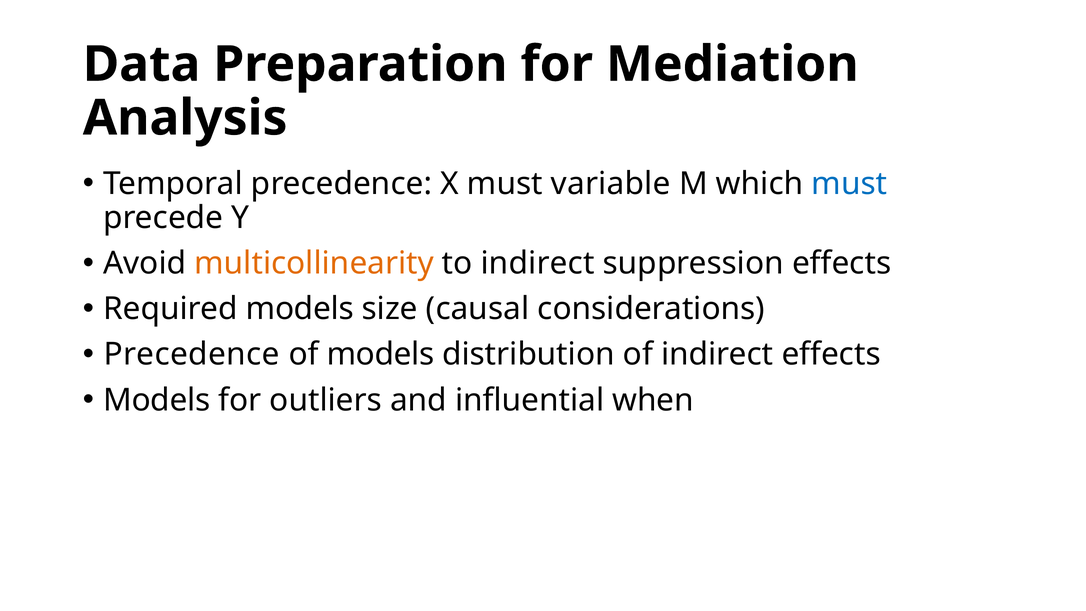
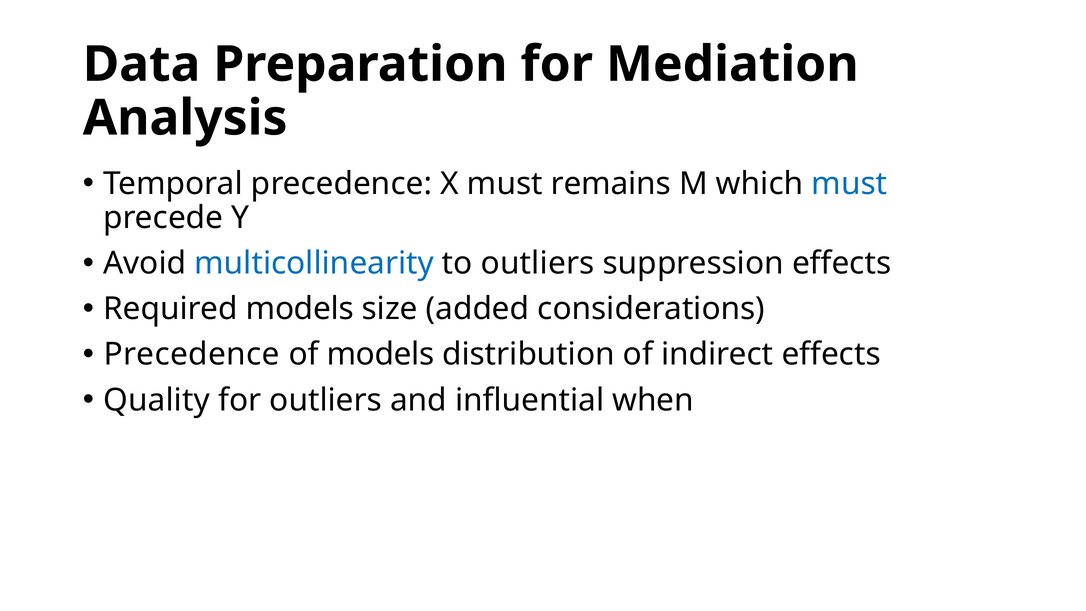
variable: variable -> remains (611, 184)
multicollinearity colour: orange -> blue (314, 263)
to indirect: indirect -> outliers (538, 263)
causal: causal -> added (478, 309)
Models: Models -> Quality (157, 400)
